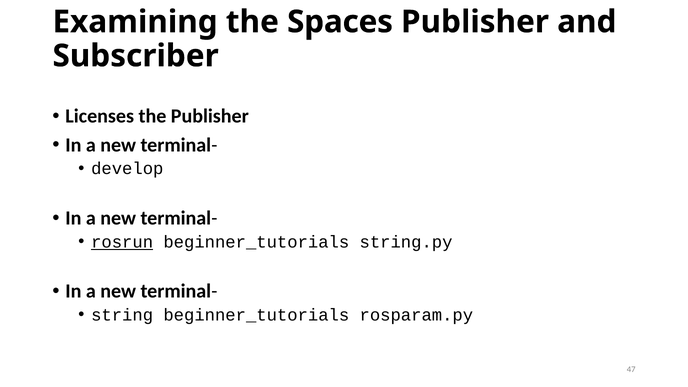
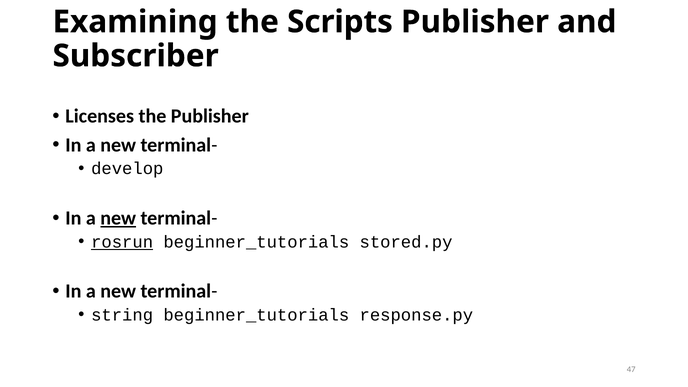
Spaces: Spaces -> Scripts (340, 22)
new underline: none -> present (118, 218)
string.py: string.py -> stored.py (406, 242)
rosparam.py: rosparam.py -> response.py (416, 315)
